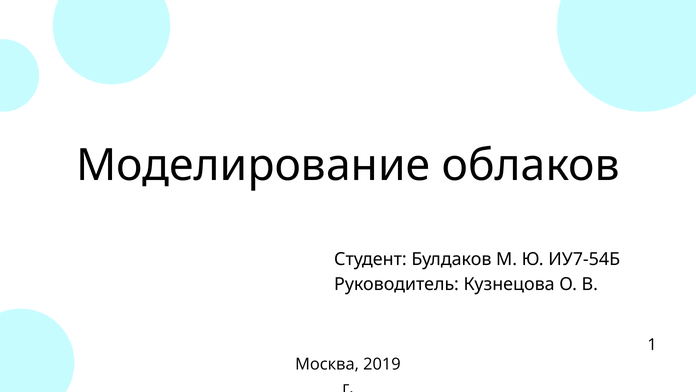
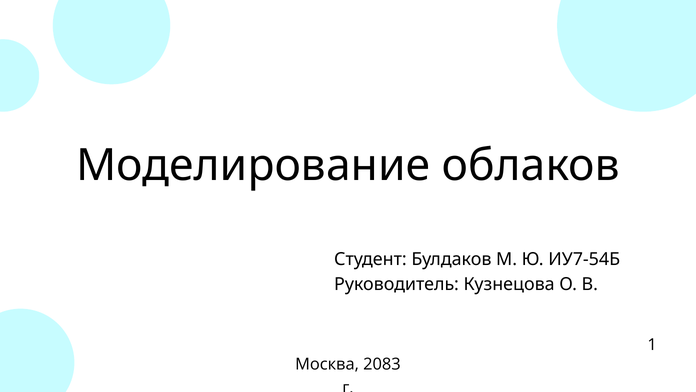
2019: 2019 -> 2083 (382, 364)
